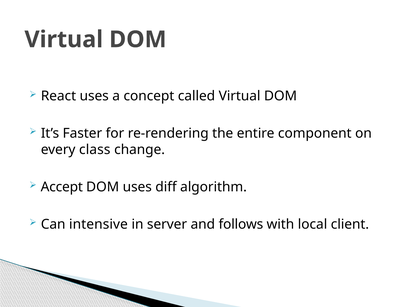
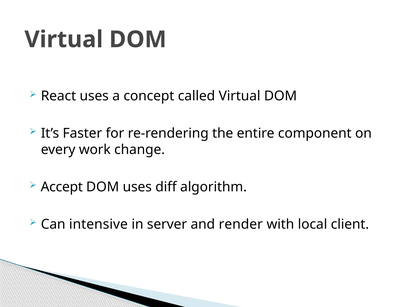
class: class -> work (95, 150)
follows: follows -> render (241, 224)
